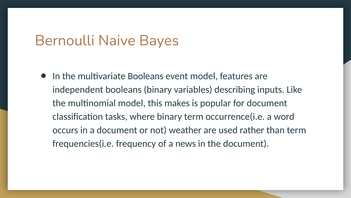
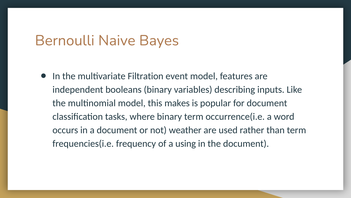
multivariate Booleans: Booleans -> Filtration (146, 76)
news: news -> using (186, 143)
